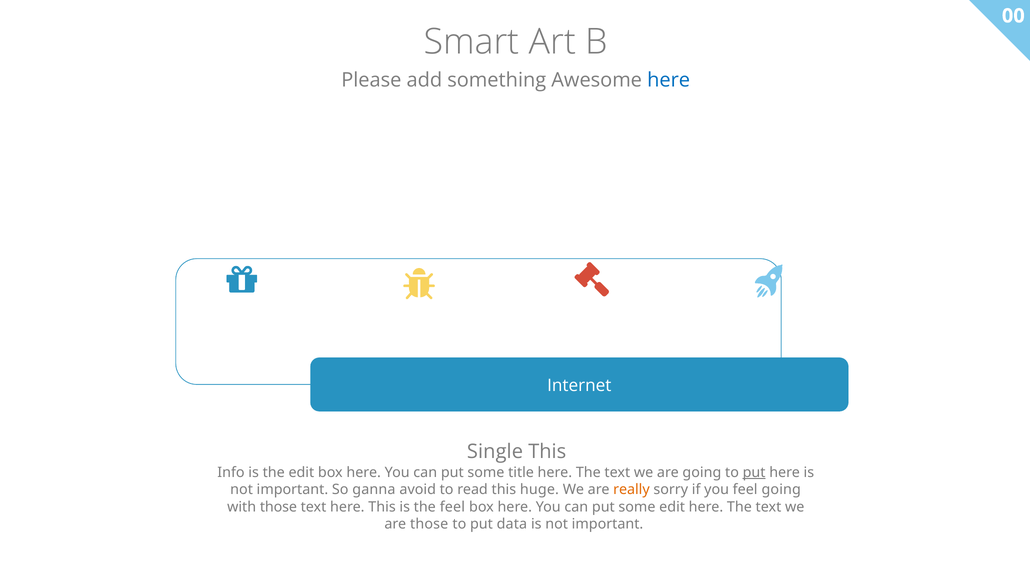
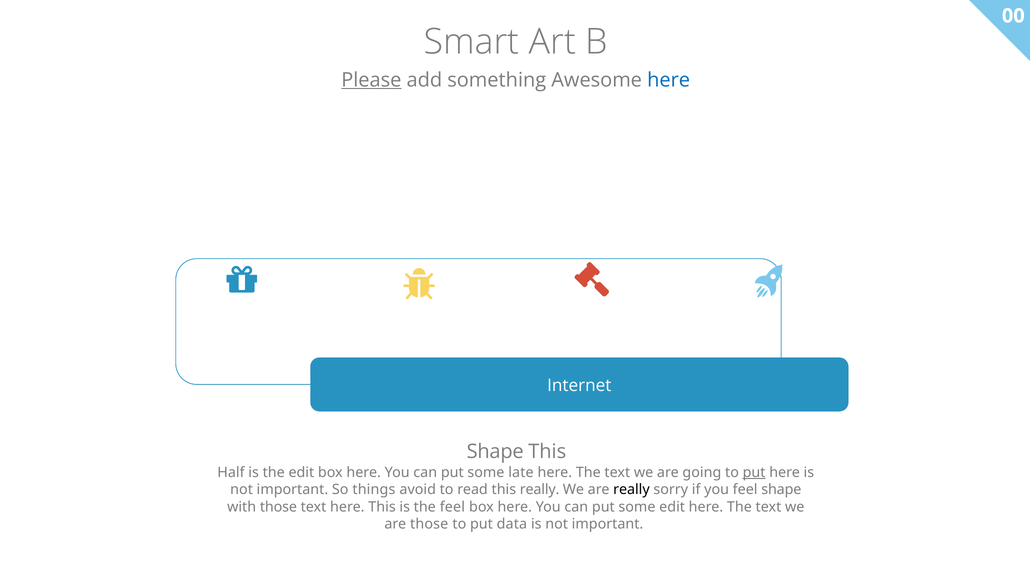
Please underline: none -> present (371, 80)
Single: Single -> Shape (495, 452)
Info: Info -> Half (231, 473)
title: title -> late (521, 473)
ganna: ganna -> things (374, 490)
this huge: huge -> really (540, 490)
really colour: orange -> black (631, 490)
feel going: going -> shape (781, 490)
